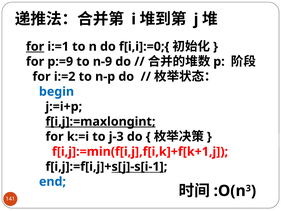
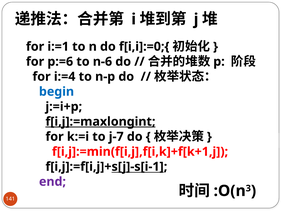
for underline: present -> none (35, 47)
p:=9: p:=9 -> p:=6 (60, 62)
n-9: n-9 -> n-6 (102, 62)
i:=2: i:=2 -> i:=4 (65, 77)
j-3: j-3 -> j-7 (116, 136)
end colour: blue -> purple (52, 181)
